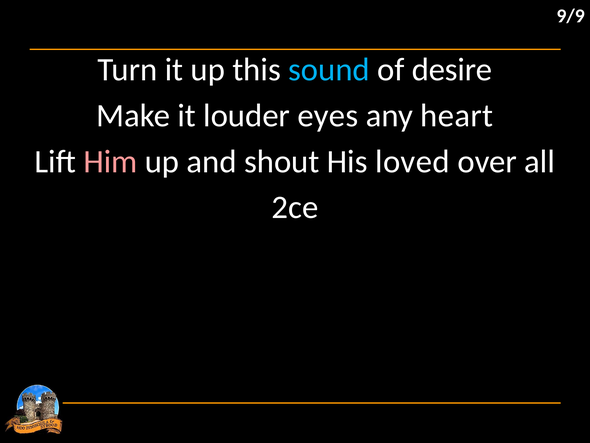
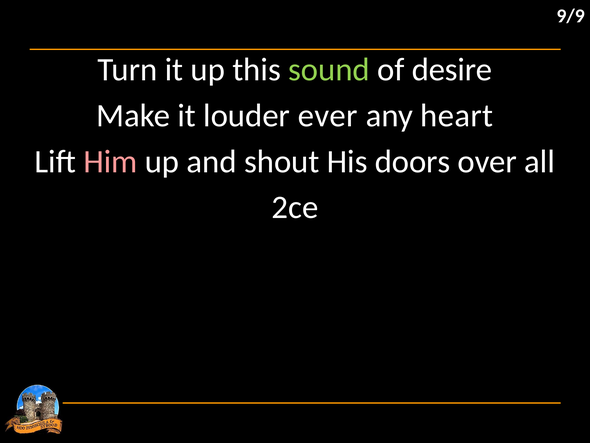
sound colour: light blue -> light green (329, 70)
eyes: eyes -> ever (328, 115)
loved: loved -> doors (413, 161)
